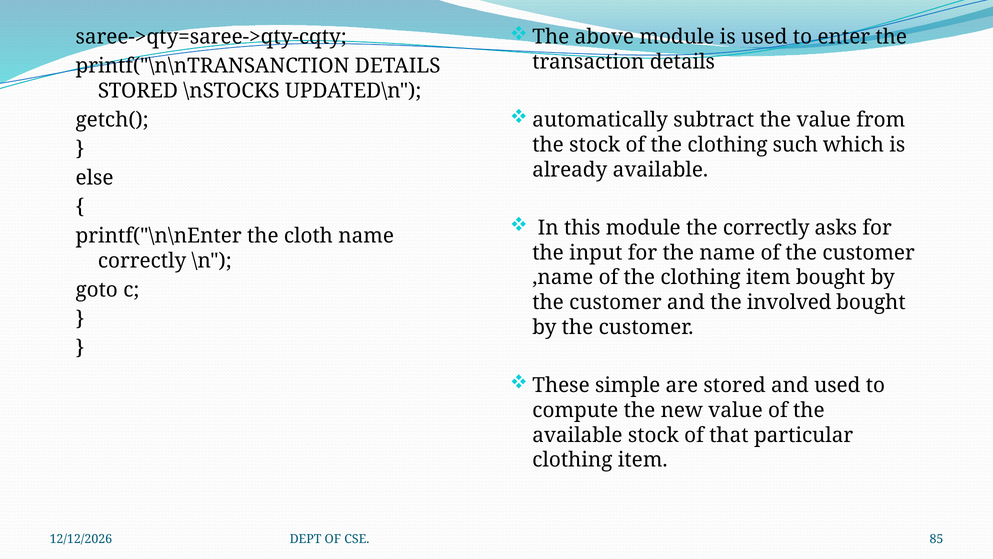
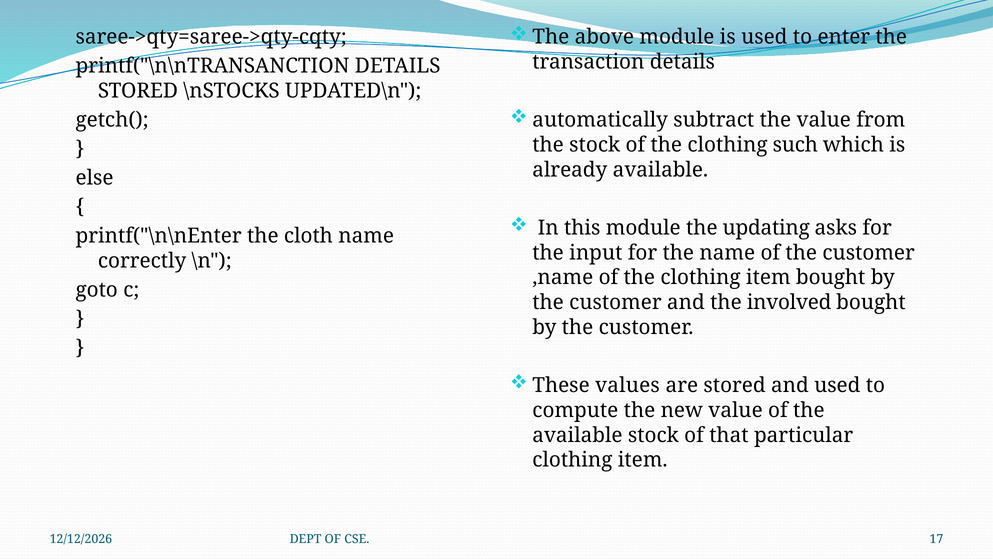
the correctly: correctly -> updating (766, 228)
simple: simple -> values (628, 385)
85: 85 -> 17 (936, 539)
